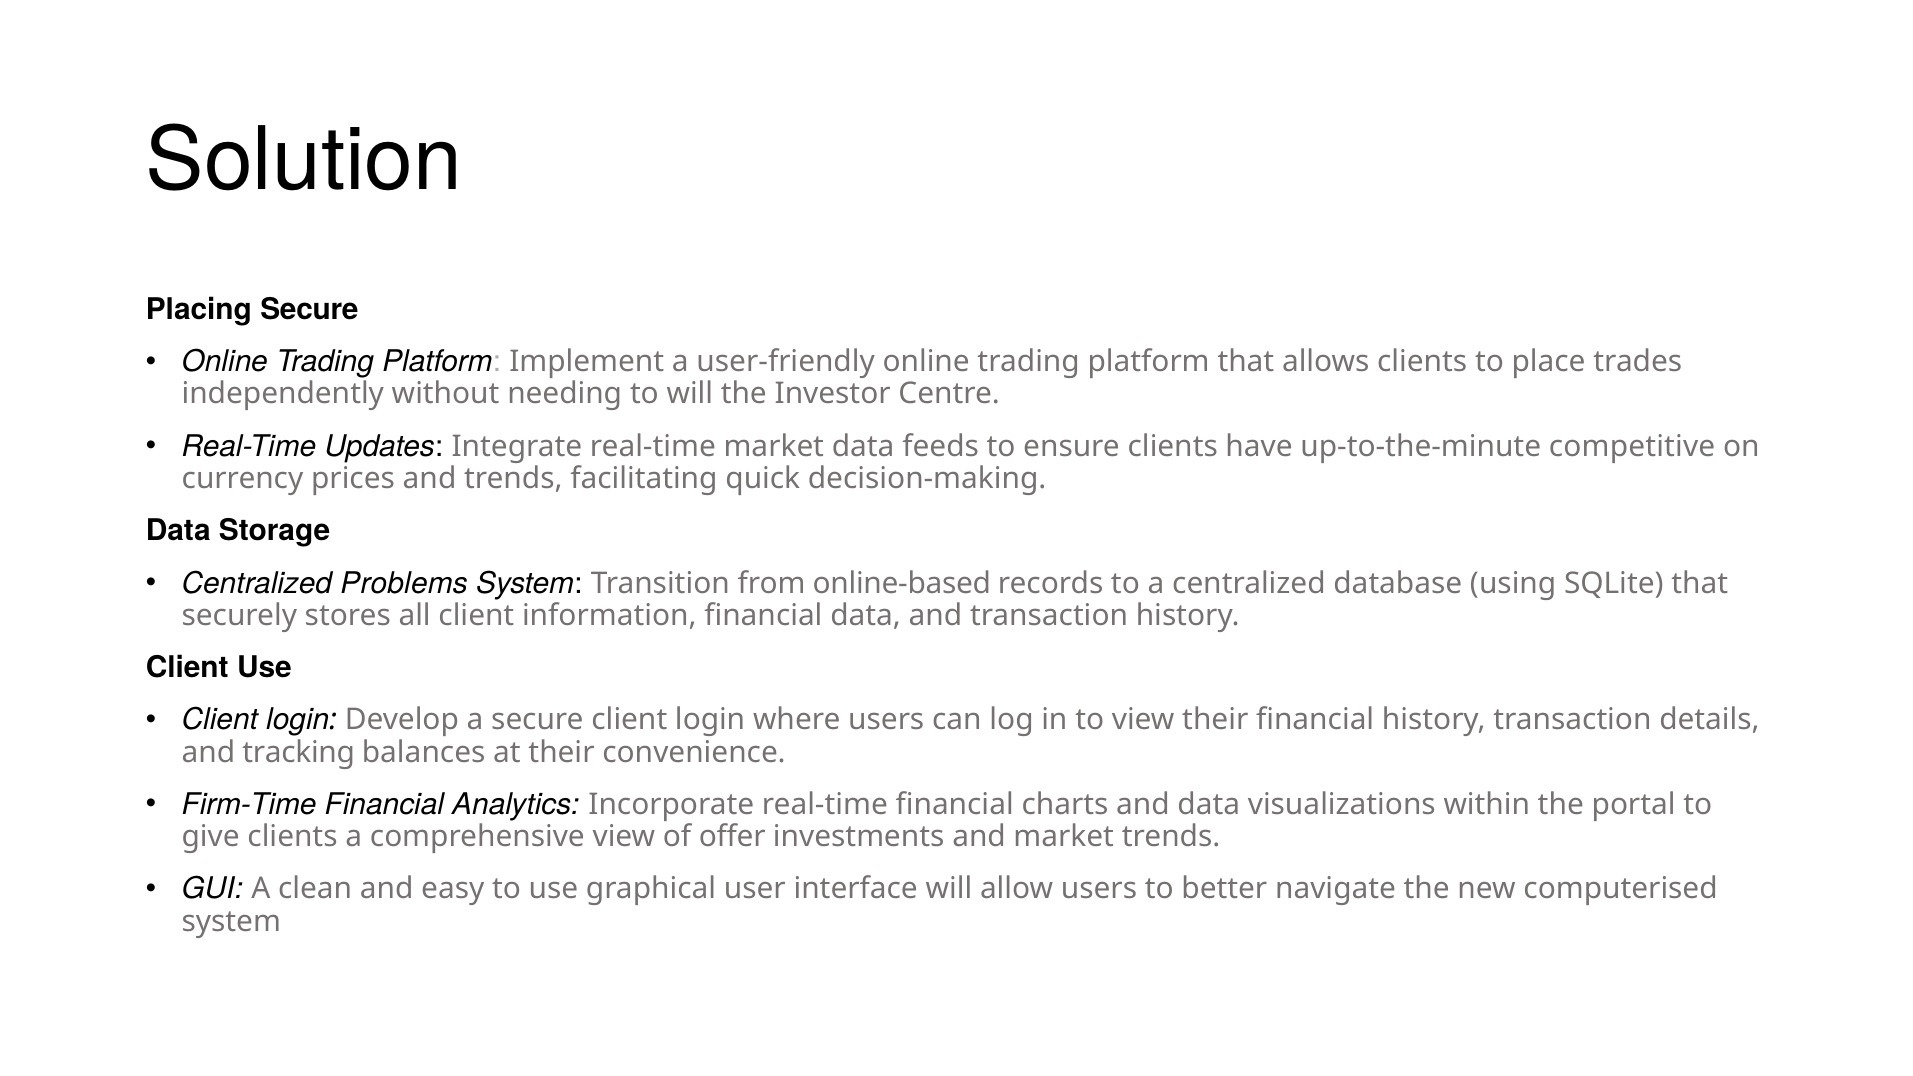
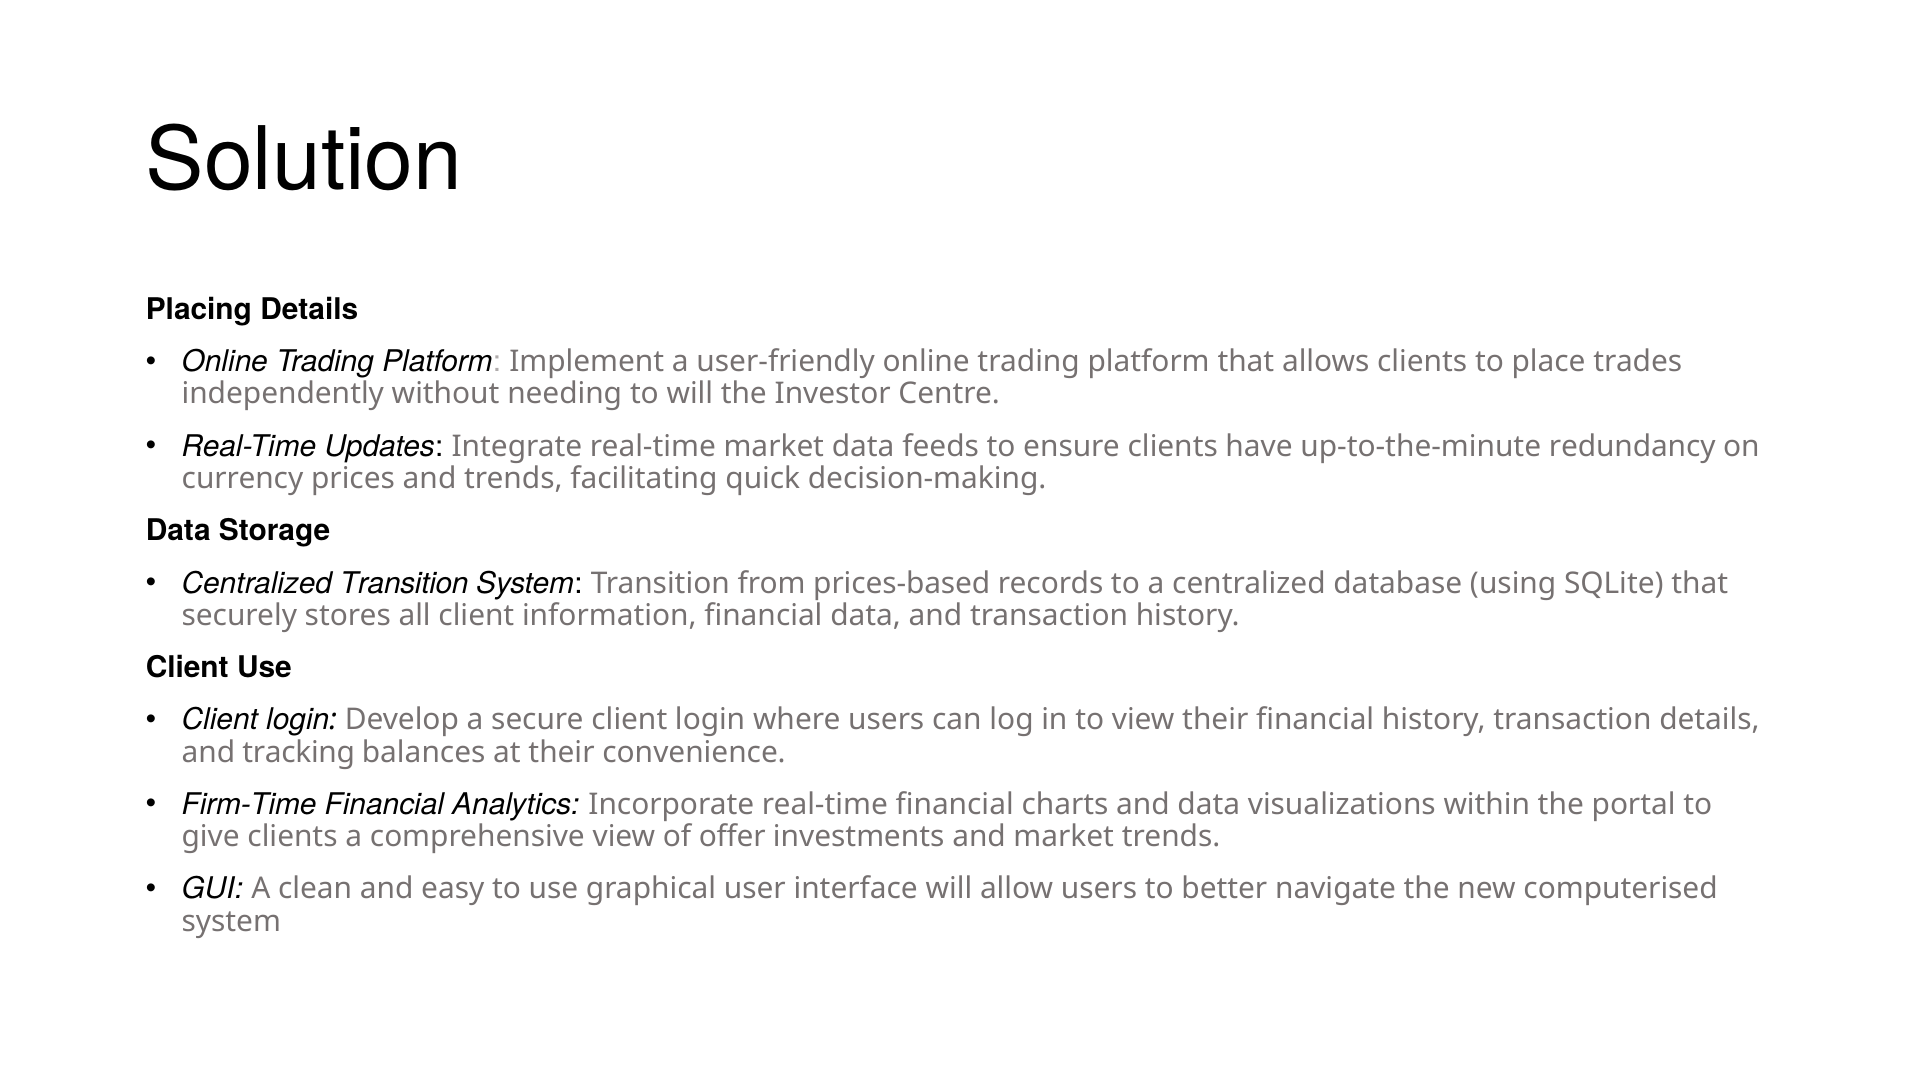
Placing Secure: Secure -> Details (309, 310)
competitive: competitive -> redundancy (1632, 446)
Centralized Problems: Problems -> Transition (404, 583)
online-based: online-based -> prices-based (902, 583)
